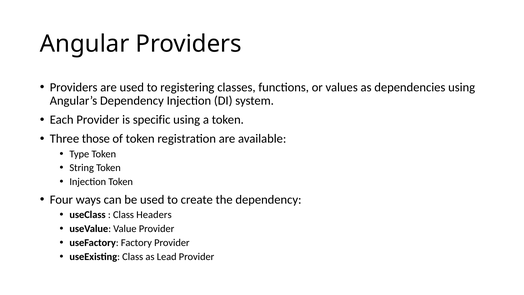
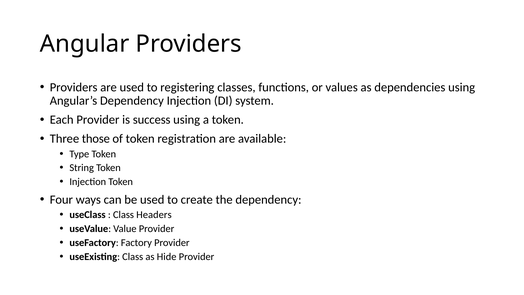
specific: specific -> success (152, 120)
Lead: Lead -> Hide (167, 256)
